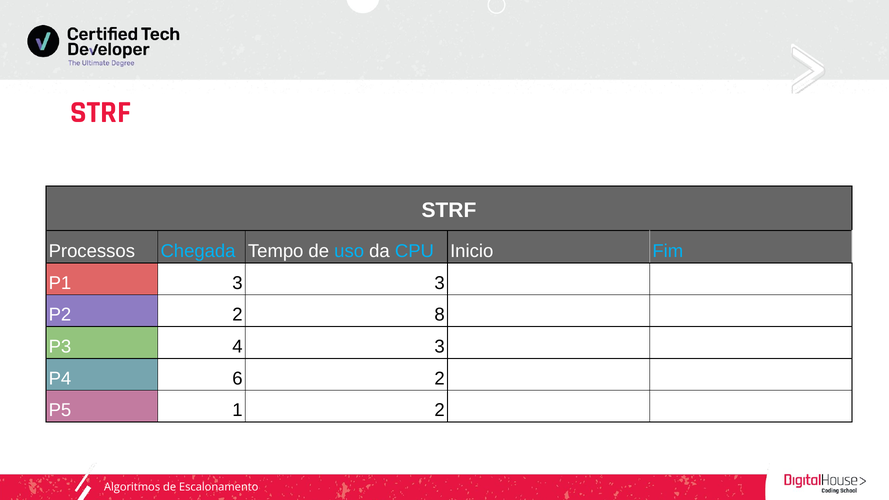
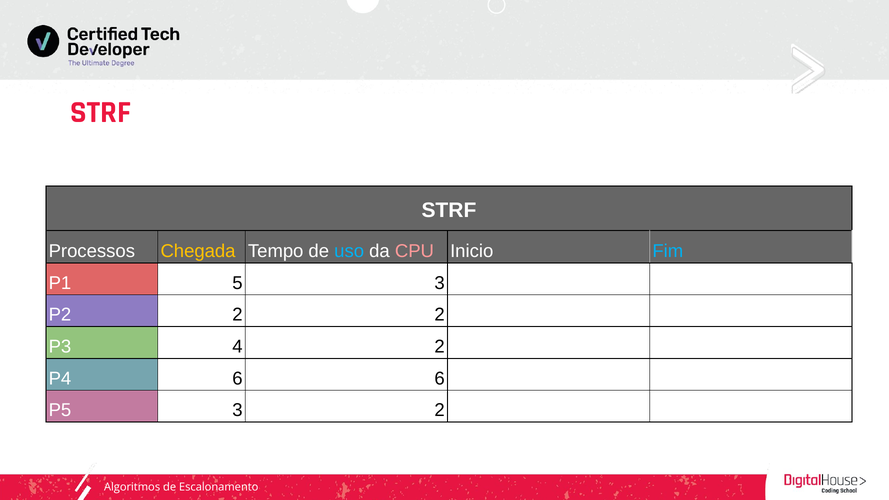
Chegada colour: light blue -> yellow (198, 251)
CPU colour: light blue -> pink (414, 251)
P1 3: 3 -> 5 (237, 283)
2 8: 8 -> 2 (440, 315)
4 3: 3 -> 2 (440, 347)
6 2: 2 -> 6 (440, 379)
P5 1: 1 -> 3 (237, 410)
